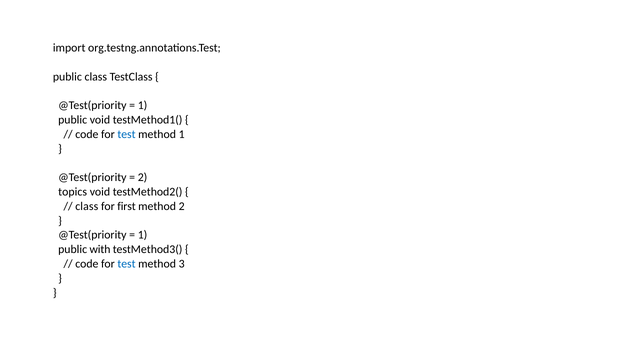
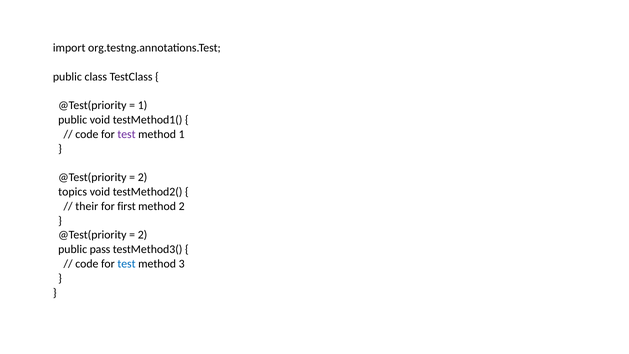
test colour: blue -> purple (127, 134)
class: class -> their (87, 206)
1: 1 -> 2 (143, 235)
with: with -> pass (100, 249)
